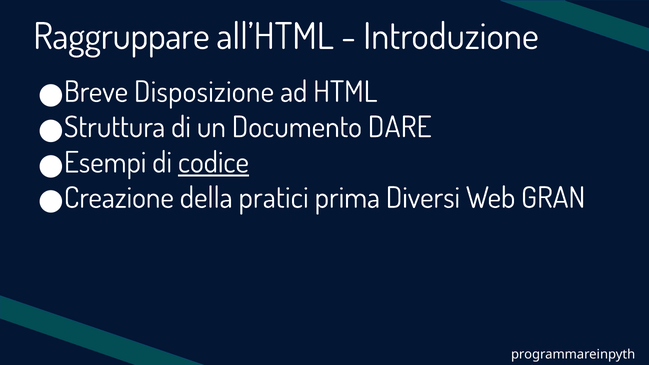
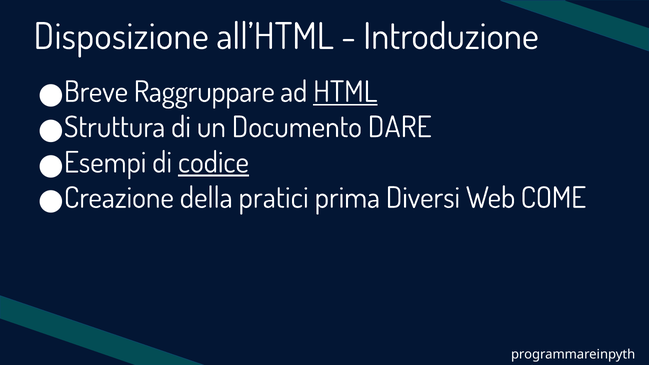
Raggruppare: Raggruppare -> Disposizione (121, 37)
Disposizione: Disposizione -> Raggruppare (204, 92)
HTML underline: none -> present (345, 92)
GRAN: GRAN -> COME (553, 198)
